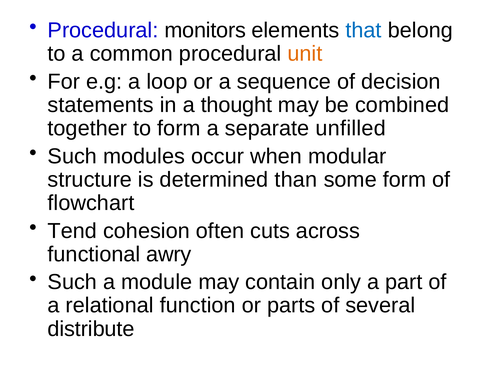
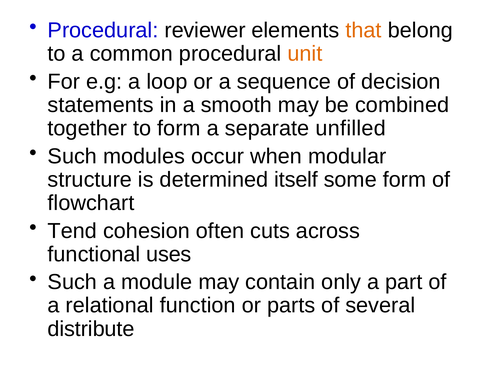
monitors: monitors -> reviewer (205, 30)
that colour: blue -> orange (364, 30)
thought: thought -> smooth (236, 105)
than: than -> itself (296, 180)
awry: awry -> uses (169, 254)
